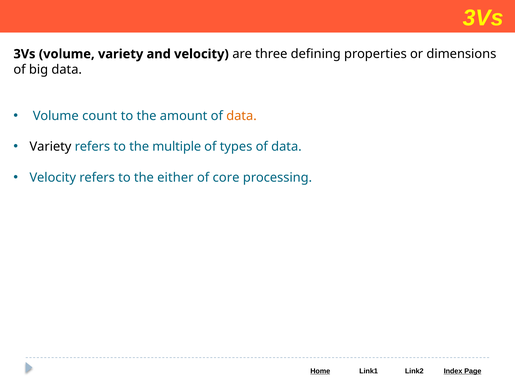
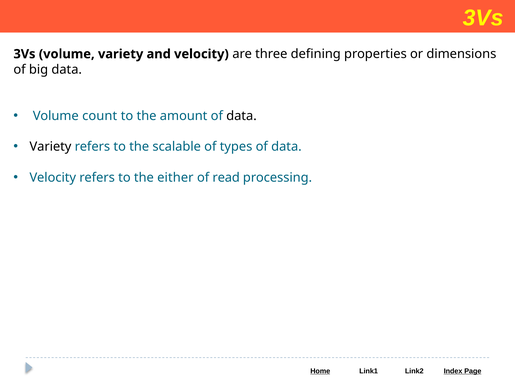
data colour: orange -> black (241, 116)
multiple: multiple -> scalable (177, 147)
core: core -> read (226, 178)
